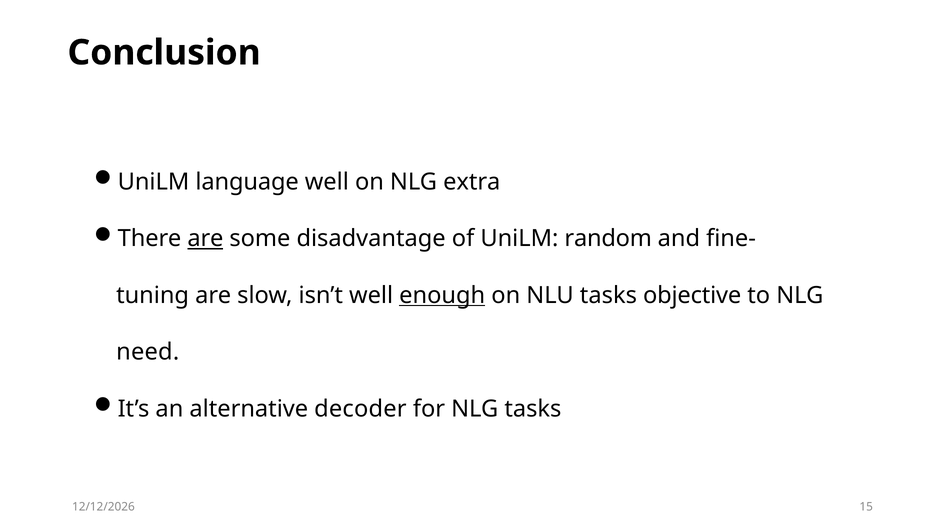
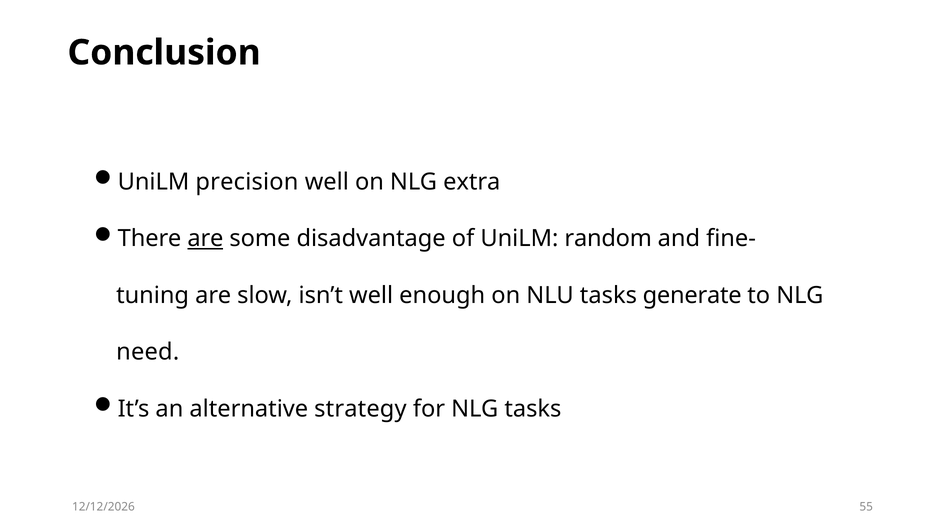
language: language -> precision (247, 182)
enough underline: present -> none (442, 295)
objective: objective -> generate (692, 295)
decoder: decoder -> strategy (360, 408)
15: 15 -> 55 (866, 507)
